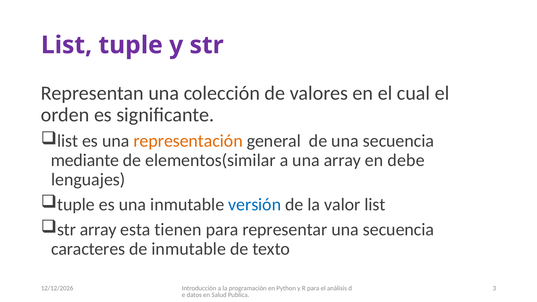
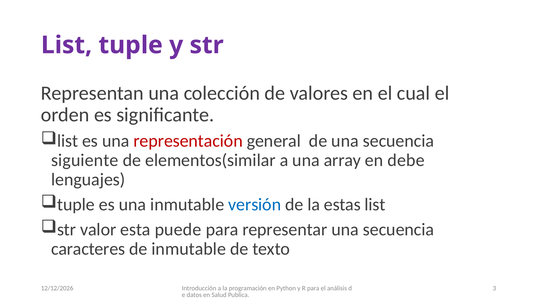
representación colour: orange -> red (188, 141)
mediante: mediante -> siguiente (85, 160)
valor: valor -> estas (342, 205)
str array: array -> valor (98, 230)
tienen: tienen -> puede (178, 230)
